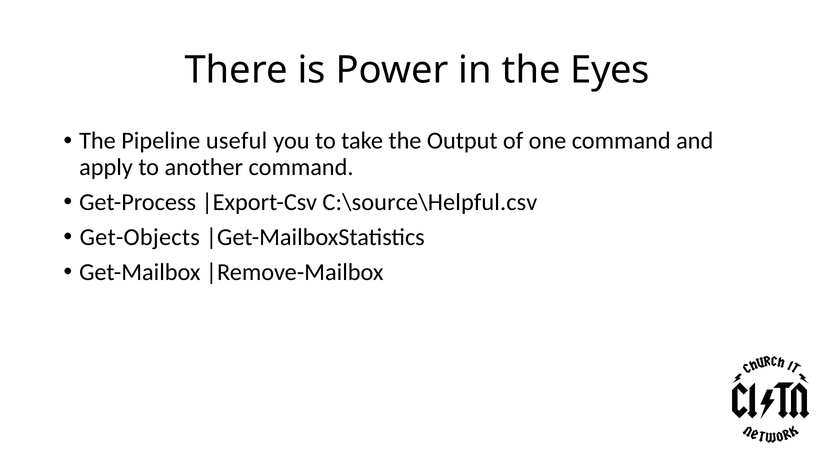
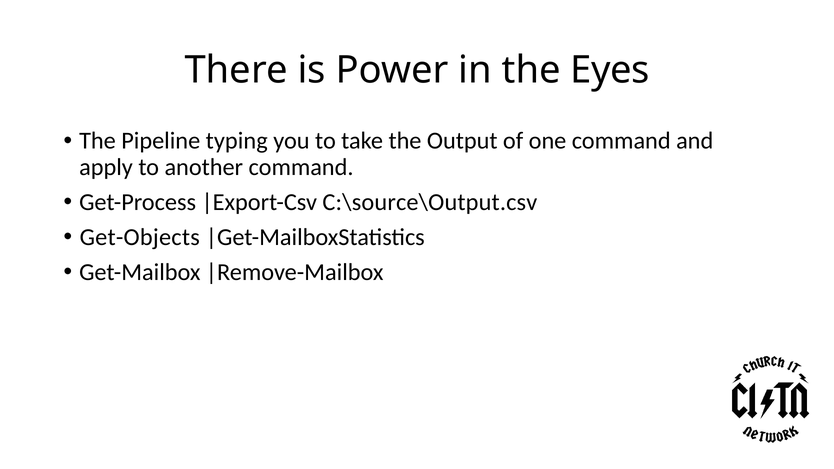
useful: useful -> typing (237, 141)
C:\source\Helpful.csv: C:\source\Helpful.csv -> C:\source\Output.csv (430, 202)
